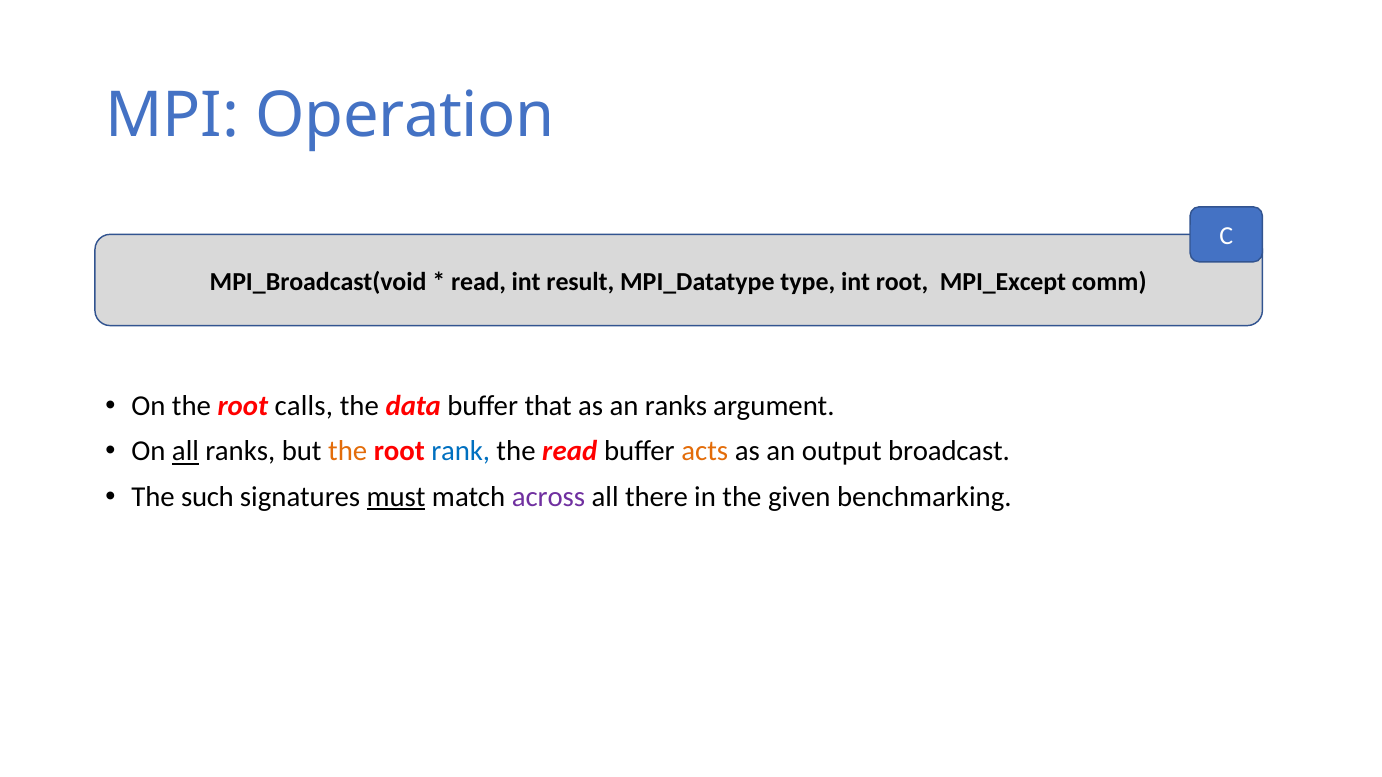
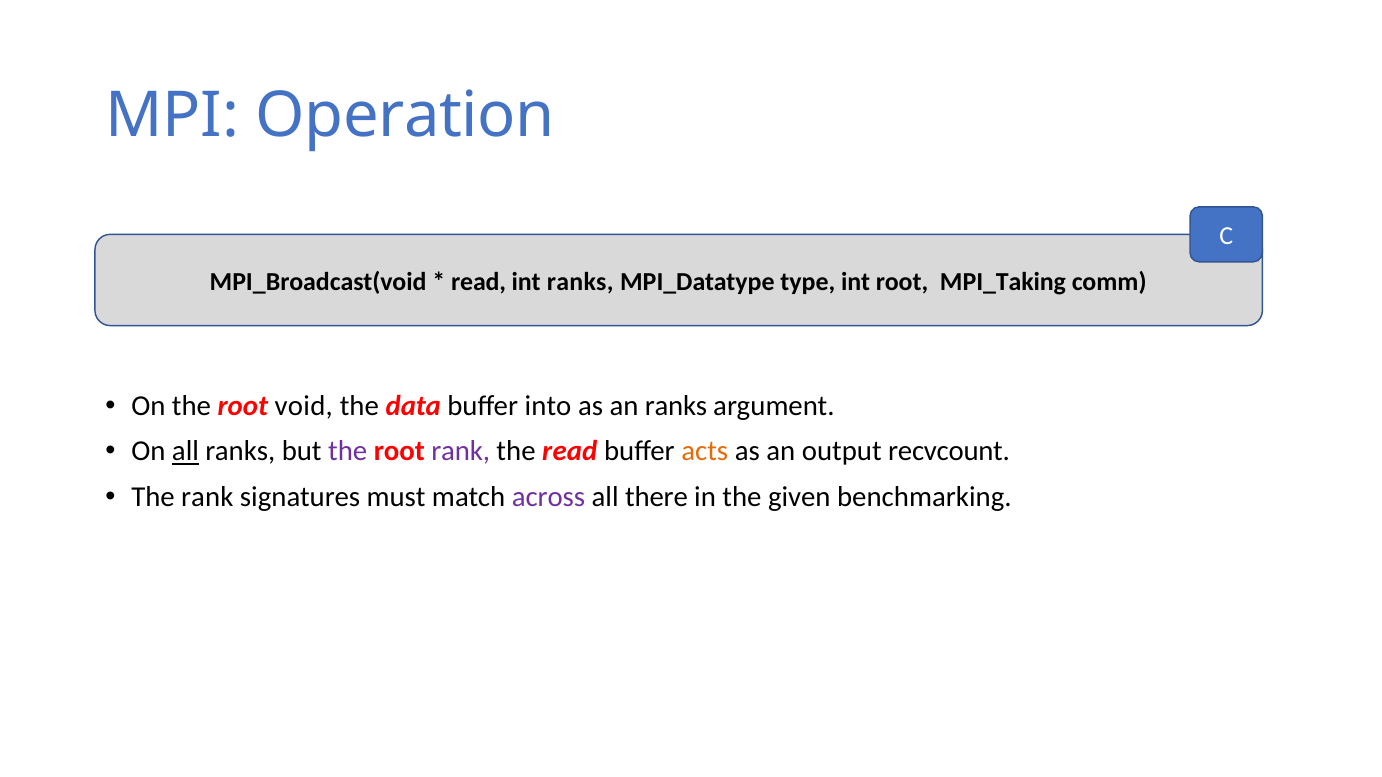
int result: result -> ranks (580, 282)
MPI_Except: MPI_Except -> MPI_Taking (1003, 282)
calls: calls -> void (304, 406)
that: that -> into (548, 406)
the colour: orange -> purple (348, 452)
rank colour: blue -> purple (461, 452)
broadcast: broadcast -> recvcount (949, 452)
The such: such -> rank (207, 497)
must underline: present -> none (396, 497)
